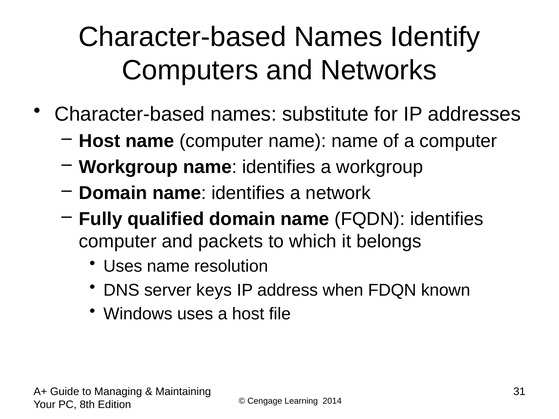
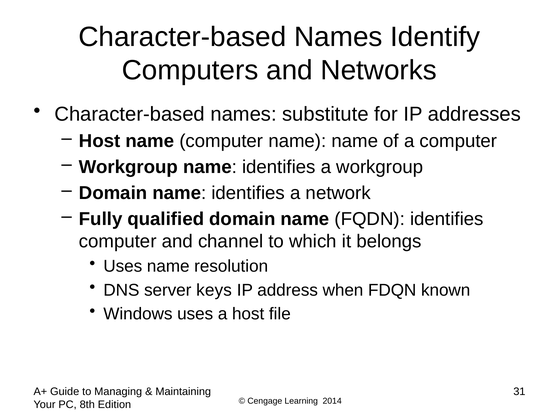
packets: packets -> channel (231, 242)
